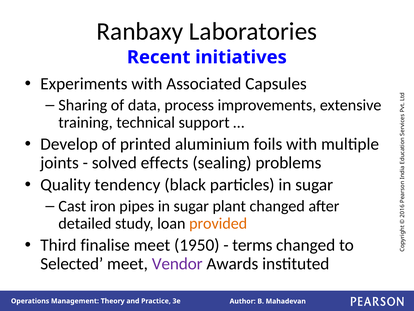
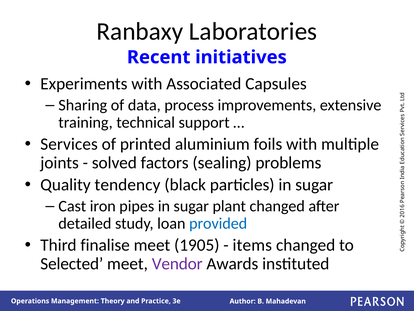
Develop: Develop -> Services (69, 144)
effects: effects -> factors (165, 162)
provided colour: orange -> blue (218, 223)
1950: 1950 -> 1905 (197, 245)
terms: terms -> items (252, 245)
